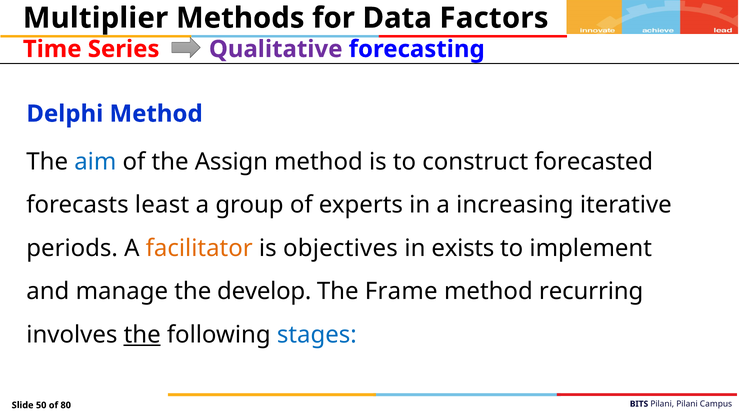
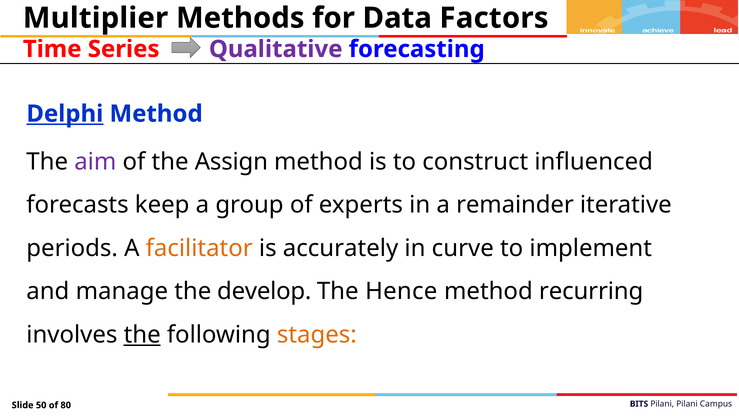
Delphi underline: none -> present (65, 114)
aim colour: blue -> purple (95, 162)
forecasted: forecasted -> influenced (594, 162)
least: least -> keep (162, 205)
increasing: increasing -> remainder (515, 205)
objectives: objectives -> accurately (341, 248)
exists: exists -> curve (463, 248)
Frame: Frame -> Hence (401, 291)
stages colour: blue -> orange (317, 334)
